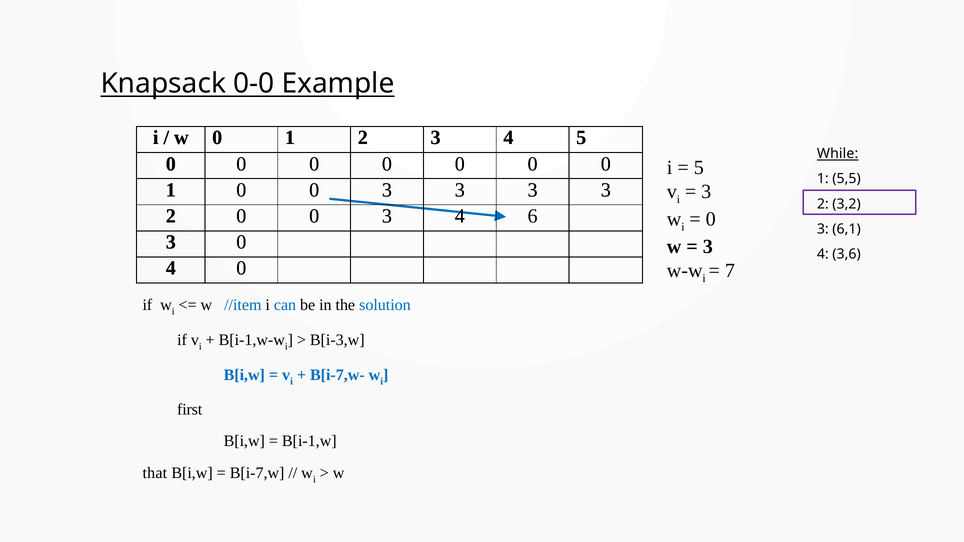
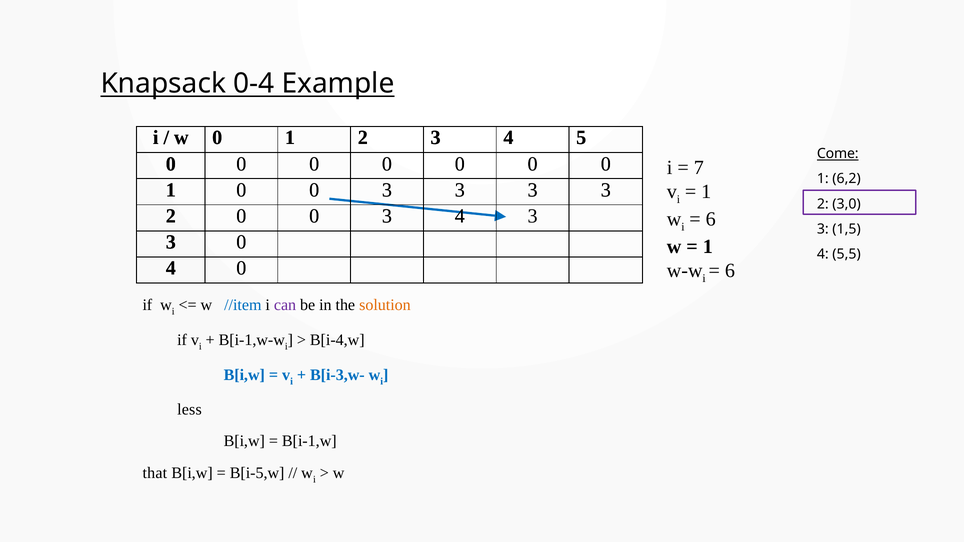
0-0: 0-0 -> 0-4 (254, 83)
While: While -> Come (838, 154)
5: 5 -> 7 (699, 168)
5,5: 5,5 -> 6,2 (847, 179)
3: 3 -> 1 (706, 192)
3,2: 3,2 -> 3,0 (847, 204)
6: 6 -> 3 (533, 216)
0: 0 -> 6 (711, 219)
6,1: 6,1 -> 1,5 (847, 229)
3: 3 -> 1 (708, 247)
3,6: 3,6 -> 5,5 (847, 254)
7: 7 -> 6 (730, 271)
can colour: blue -> purple (285, 305)
solution colour: blue -> orange (385, 305)
B[i-3,w: B[i-3,w -> B[i-4,w (337, 340)
B[i-7,w-: B[i-7,w- -> B[i-3,w- (337, 375)
first: first -> less (190, 410)
B[i-7,w: B[i-7,w -> B[i-5,w (257, 473)
